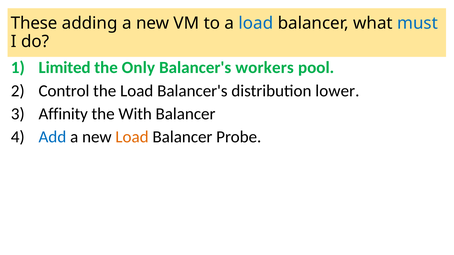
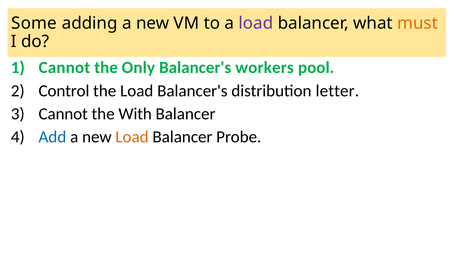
These: These -> Some (34, 23)
load colour: blue -> purple (256, 23)
must colour: blue -> orange (418, 23)
Limited: Limited -> Cannot (64, 68)
lower: lower -> letter (337, 91)
Affinity: Affinity -> Cannot (63, 114)
